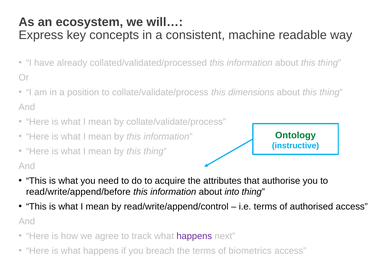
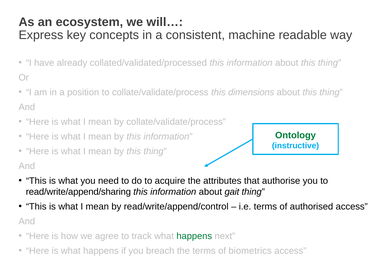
read/write/append/before: read/write/append/before -> read/write/append/sharing (78, 192)
into: into -> gait (232, 192)
happens colour: purple -> green (194, 236)
